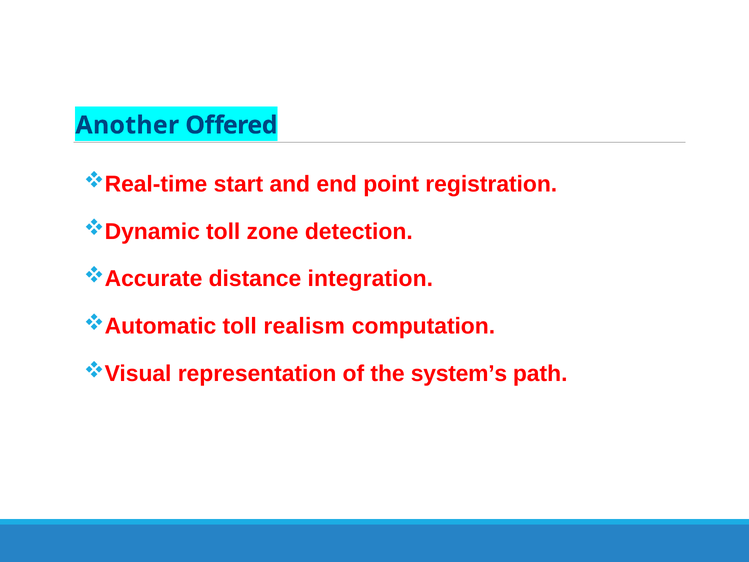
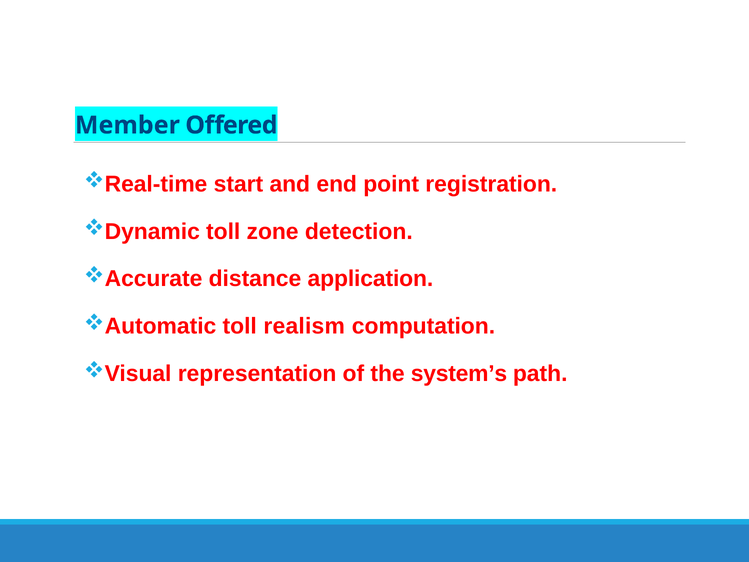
Another: Another -> Member (127, 125)
integration: integration -> application (370, 279)
